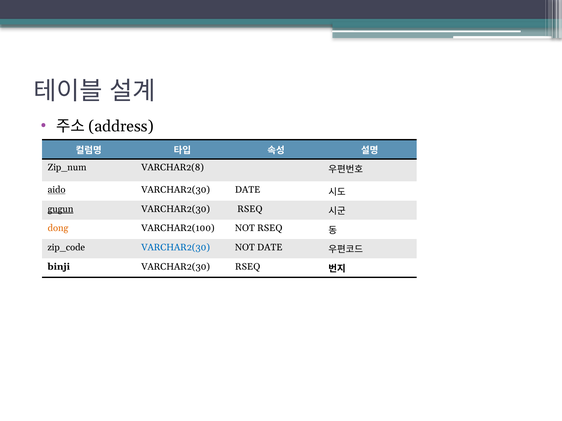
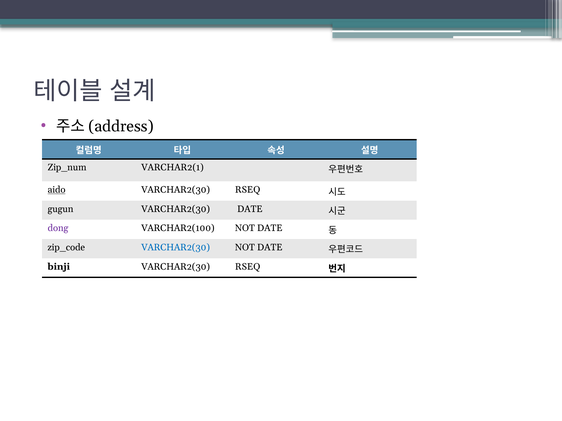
VARCHAR2(8: VARCHAR2(8 -> VARCHAR2(1 (172, 168)
DATE: DATE -> RSEQ (248, 190)
gugun underline: present -> none (61, 209)
RSEQ: RSEQ -> DATE (250, 209)
dong colour: orange -> purple (58, 228)
VARCHAR2(100 NOT RSEQ: RSEQ -> DATE (270, 228)
